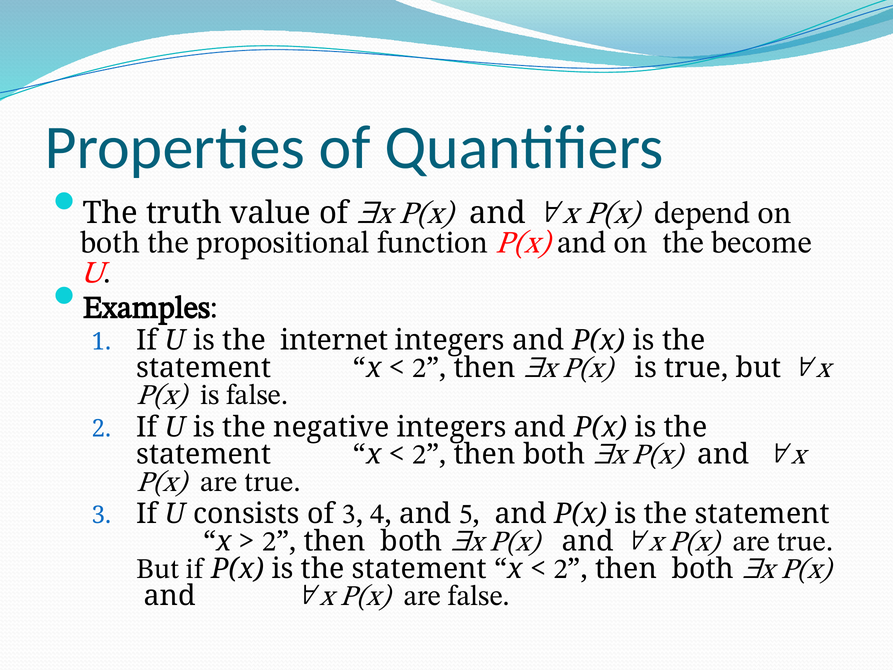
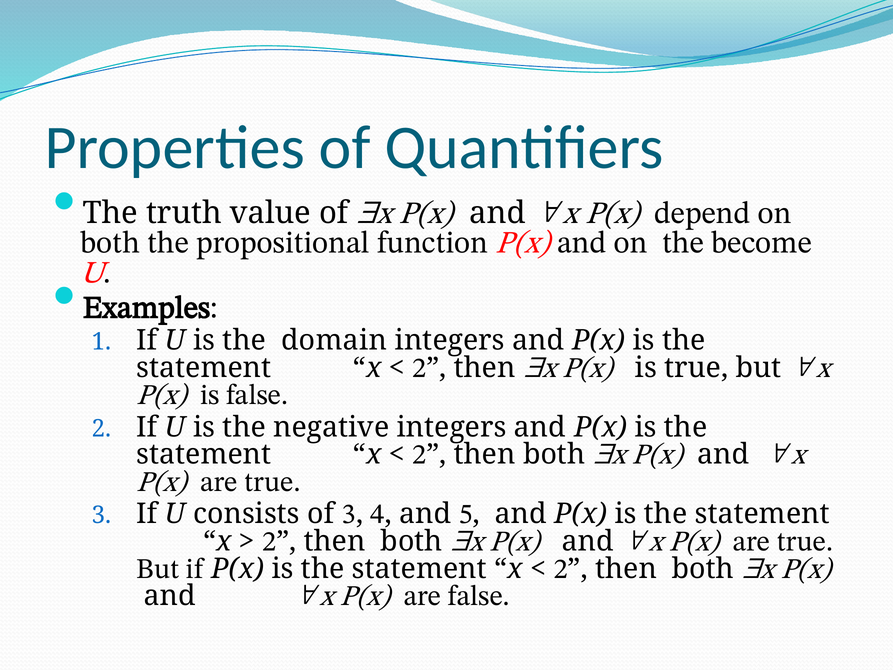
internet: internet -> domain (334, 340)
